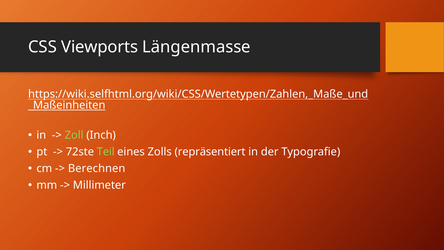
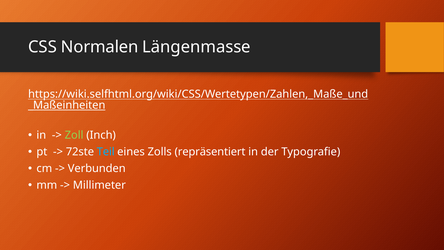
Viewports: Viewports -> Normalen (100, 47)
Teil colour: light green -> light blue (106, 152)
Berechnen: Berechnen -> Verbunden (97, 168)
